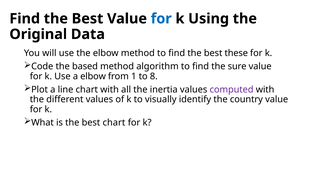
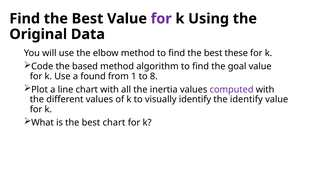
for colour: blue -> purple (161, 19)
sure: sure -> goal (237, 66)
a elbow: elbow -> found (93, 76)
the country: country -> identify (246, 99)
